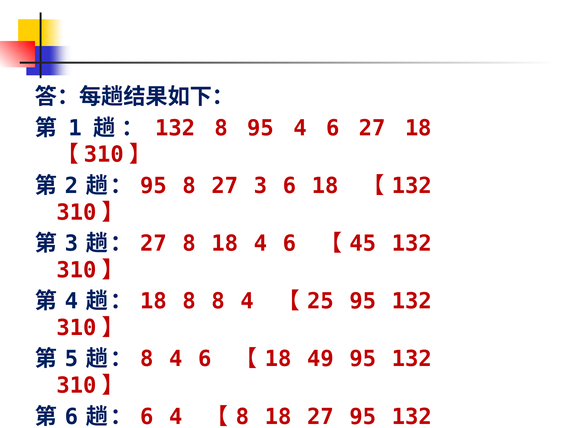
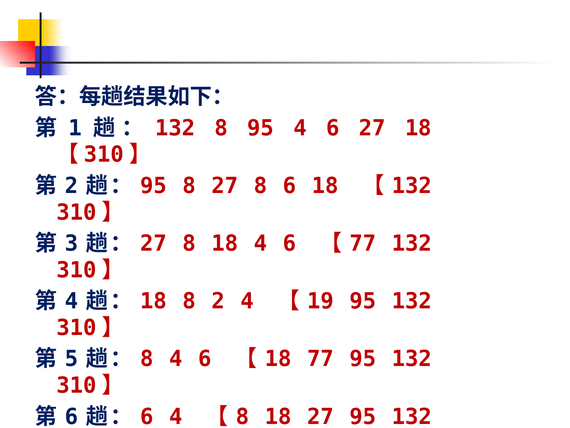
8 27 3: 3 -> 8 (261, 186)
45: 45 -> 77 (363, 243)
8 8: 8 -> 2 (218, 301)
25: 25 -> 19 (321, 301)
18 49: 49 -> 77 (320, 359)
